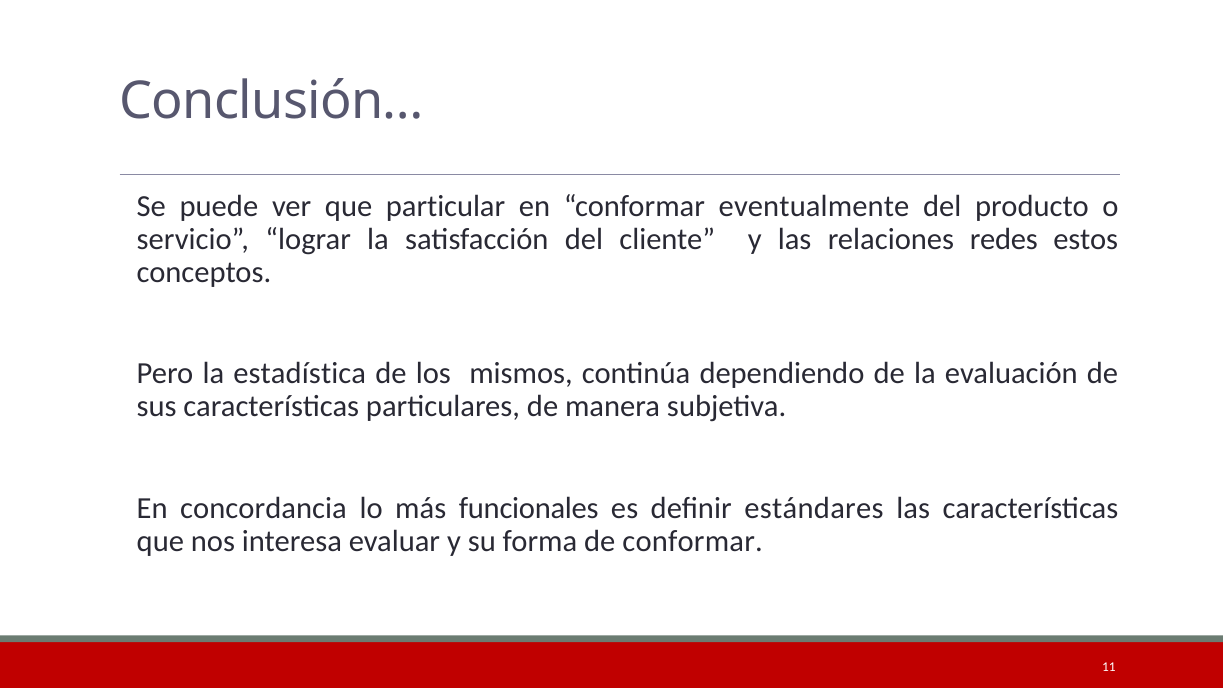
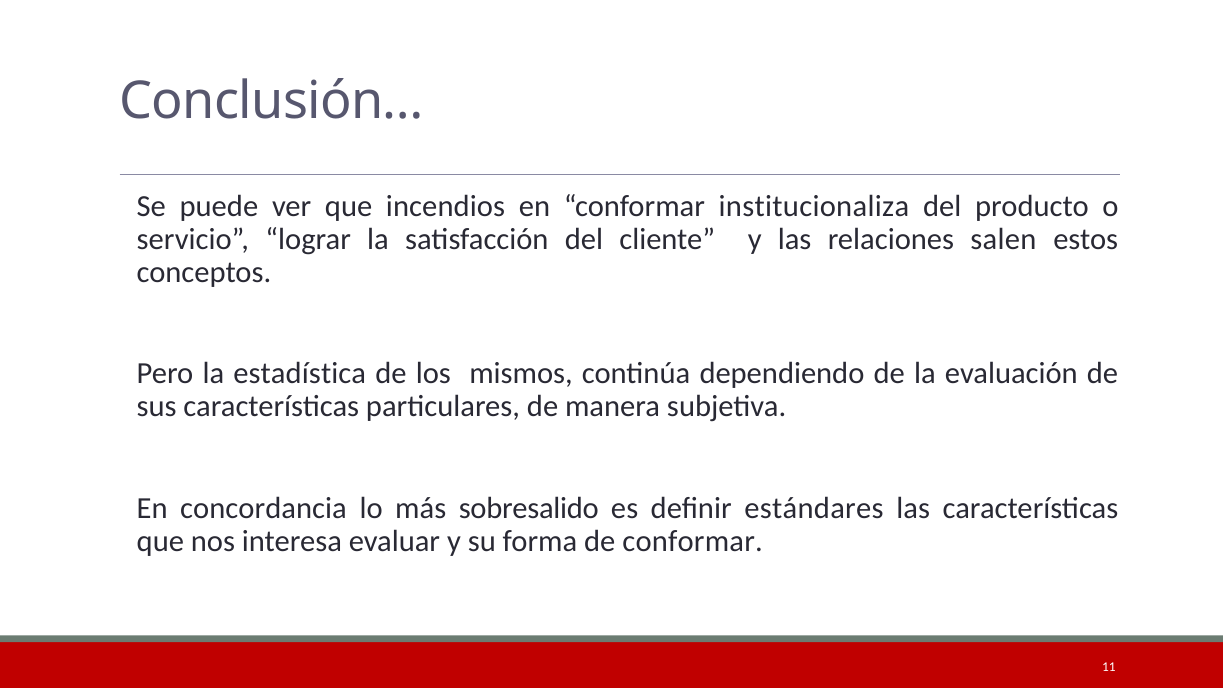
particular: particular -> incendios (446, 206)
eventualmente: eventualmente -> institucionaliza (814, 206)
redes: redes -> salen (1004, 239)
funcionales: funcionales -> sobresalido (529, 508)
